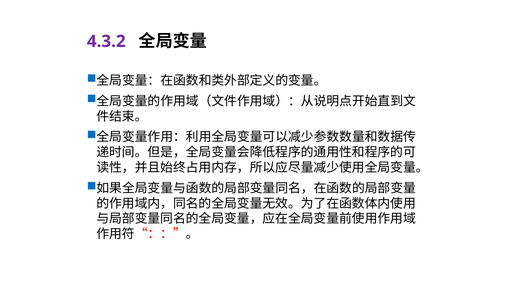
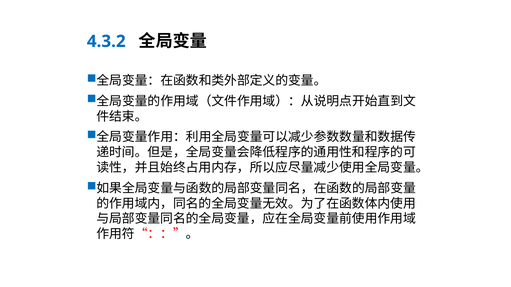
4.3.2 colour: purple -> blue (106, 41)
